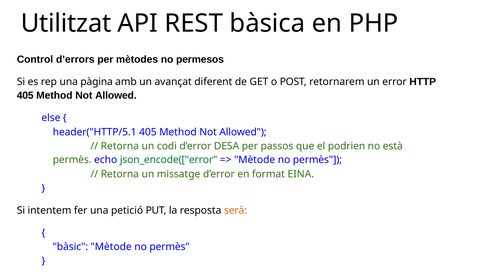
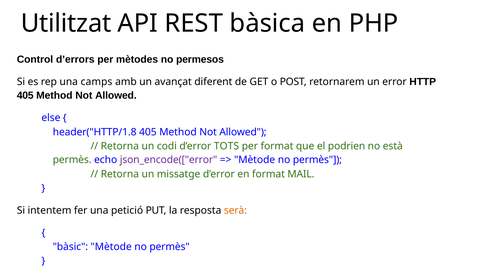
pàgina: pàgina -> camps (96, 82)
header("HTTP/5.1: header("HTTP/5.1 -> header("HTTP/1.8 (95, 132)
DESA: DESA -> TOTS (226, 146)
per passos: passos -> format (277, 146)
json_encode(["error colour: green -> purple (169, 160)
EINA: EINA -> MAIL (301, 174)
